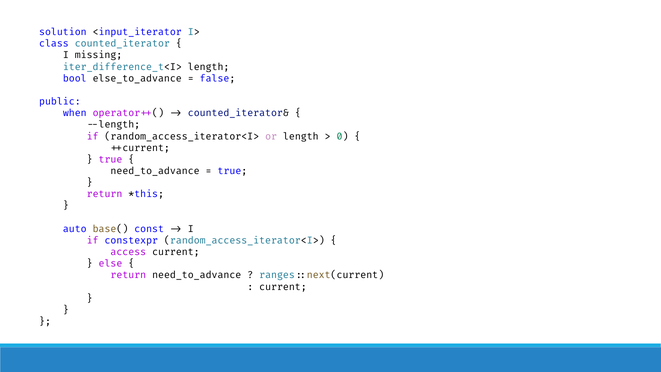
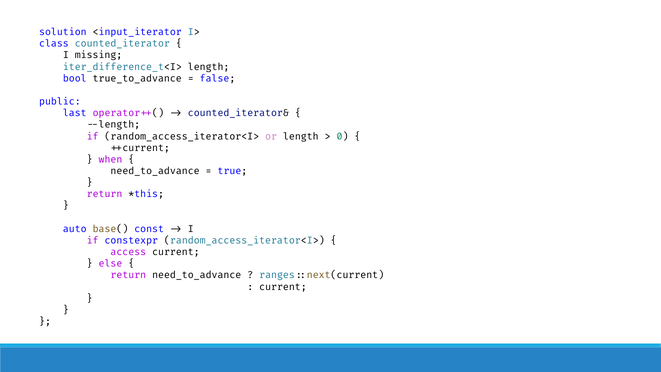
else_to_advance: else_to_advance -> true_to_advance (137, 78)
when: when -> last (75, 113)
true: true -> when (110, 159)
